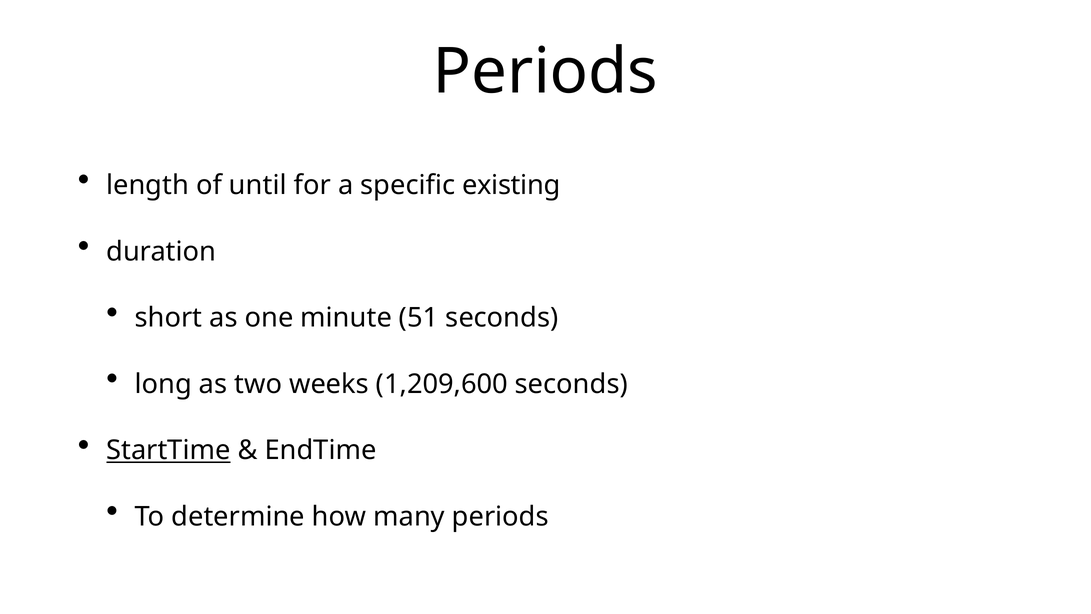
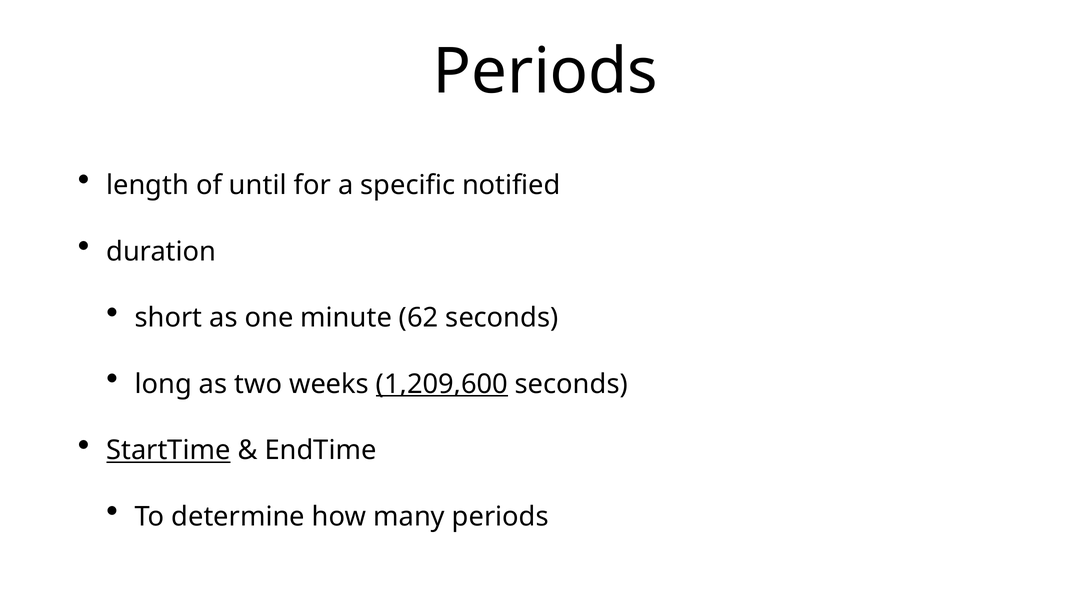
existing: existing -> notified (511, 185)
51: 51 -> 62 (419, 318)
1,209,600 underline: none -> present (442, 384)
